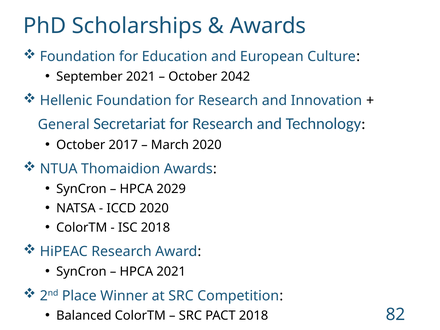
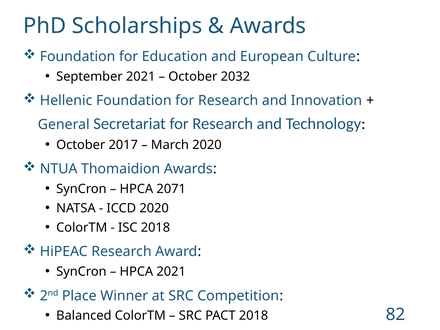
2042: 2042 -> 2032 (235, 77)
2029: 2029 -> 2071 (171, 189)
